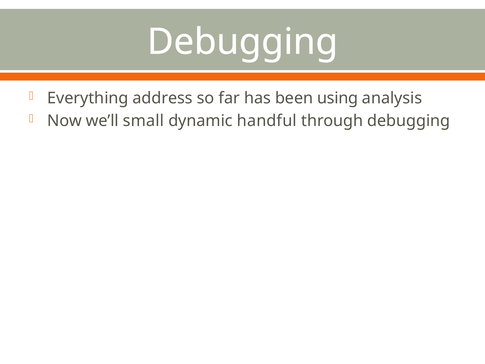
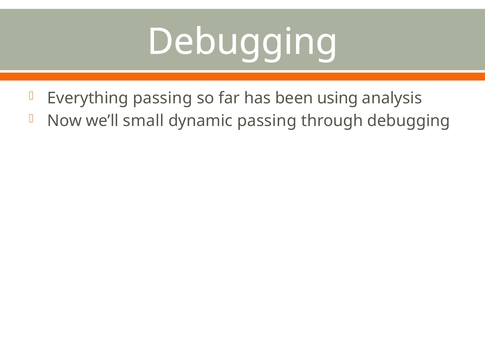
Everything address: address -> passing (163, 98)
dynamic handful: handful -> passing (267, 121)
